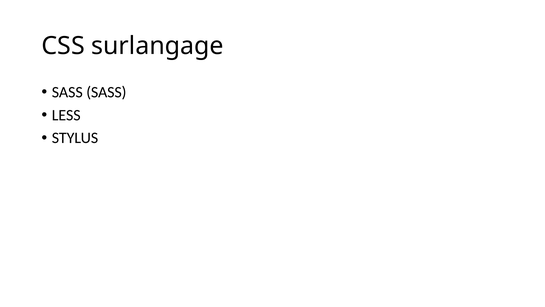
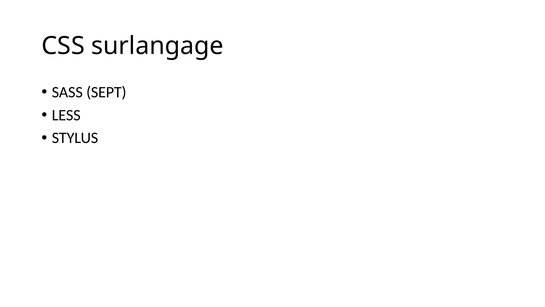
SASS SASS: SASS -> SEPT (106, 92)
